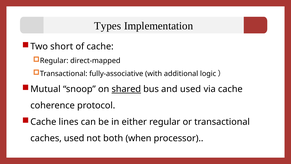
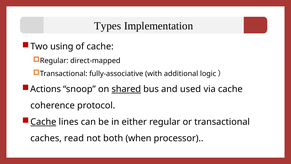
short: short -> using (62, 46)
Mutual: Mutual -> Actions (46, 89)
Cache underline: none -> present (43, 122)
caches used: used -> read (74, 138)
